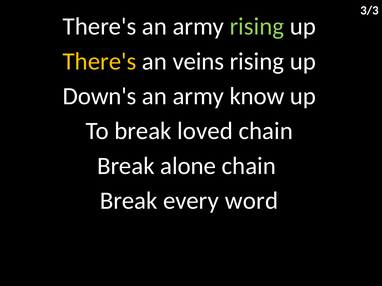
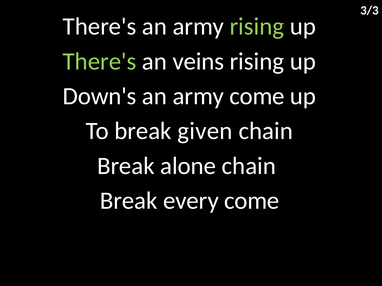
There's colour: yellow -> light green (99, 61)
army know: know -> come (257, 96)
loved: loved -> given (205, 131)
every word: word -> come (252, 201)
